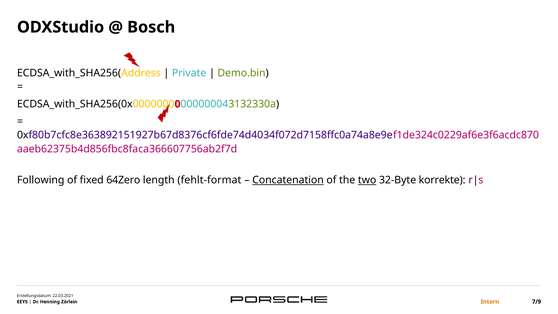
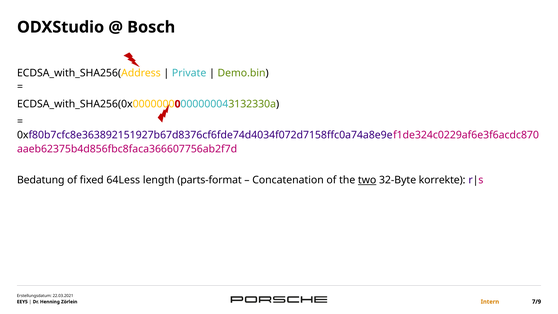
Following: Following -> Bedatung (41, 180)
64Zero: 64Zero -> 64Less (123, 180)
fehlt-format: fehlt-format -> parts-format (210, 180)
Concatenation underline: present -> none (288, 180)
